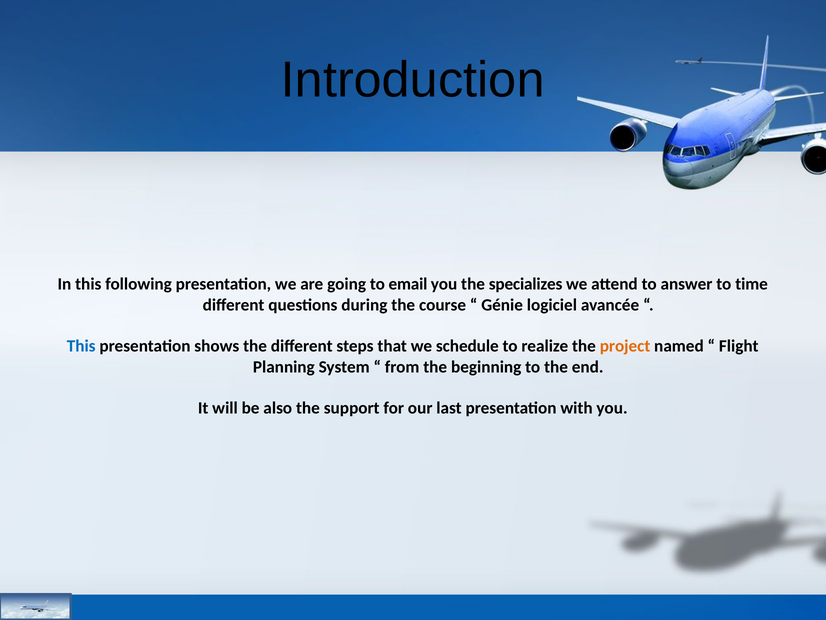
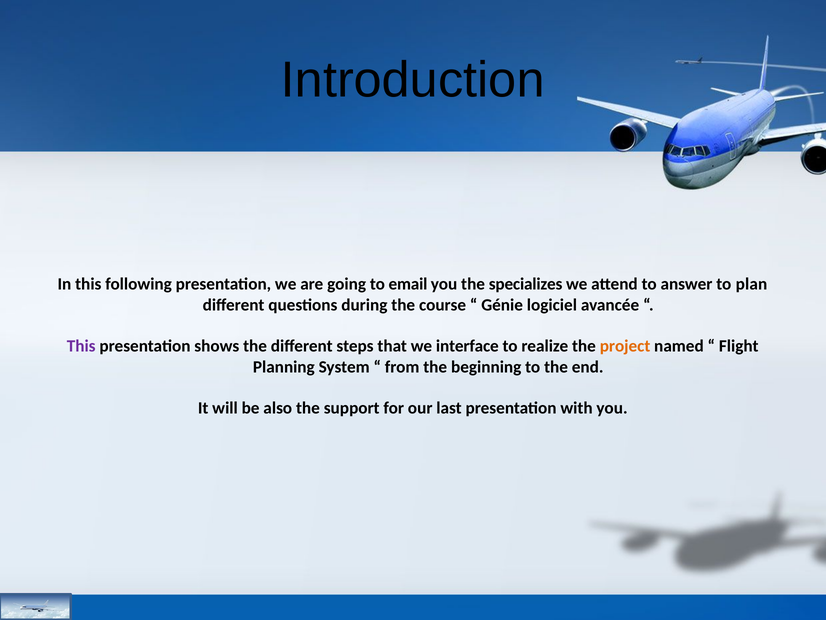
time: time -> plan (751, 284)
This colour: blue -> purple (81, 346)
schedule: schedule -> interface (467, 346)
